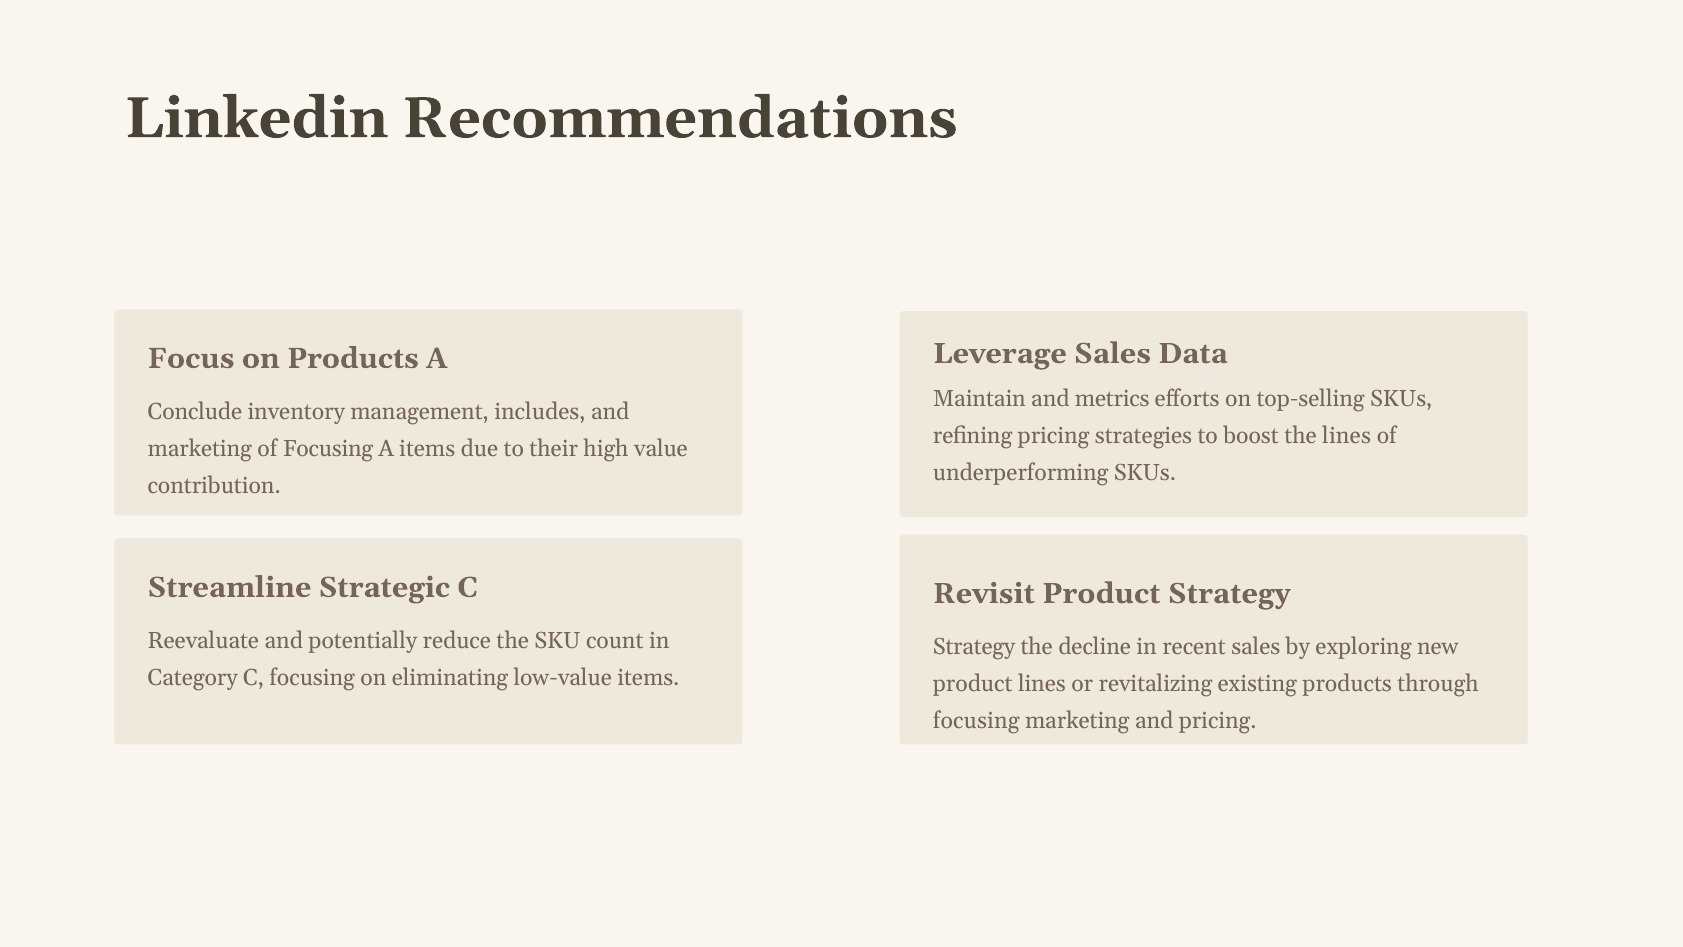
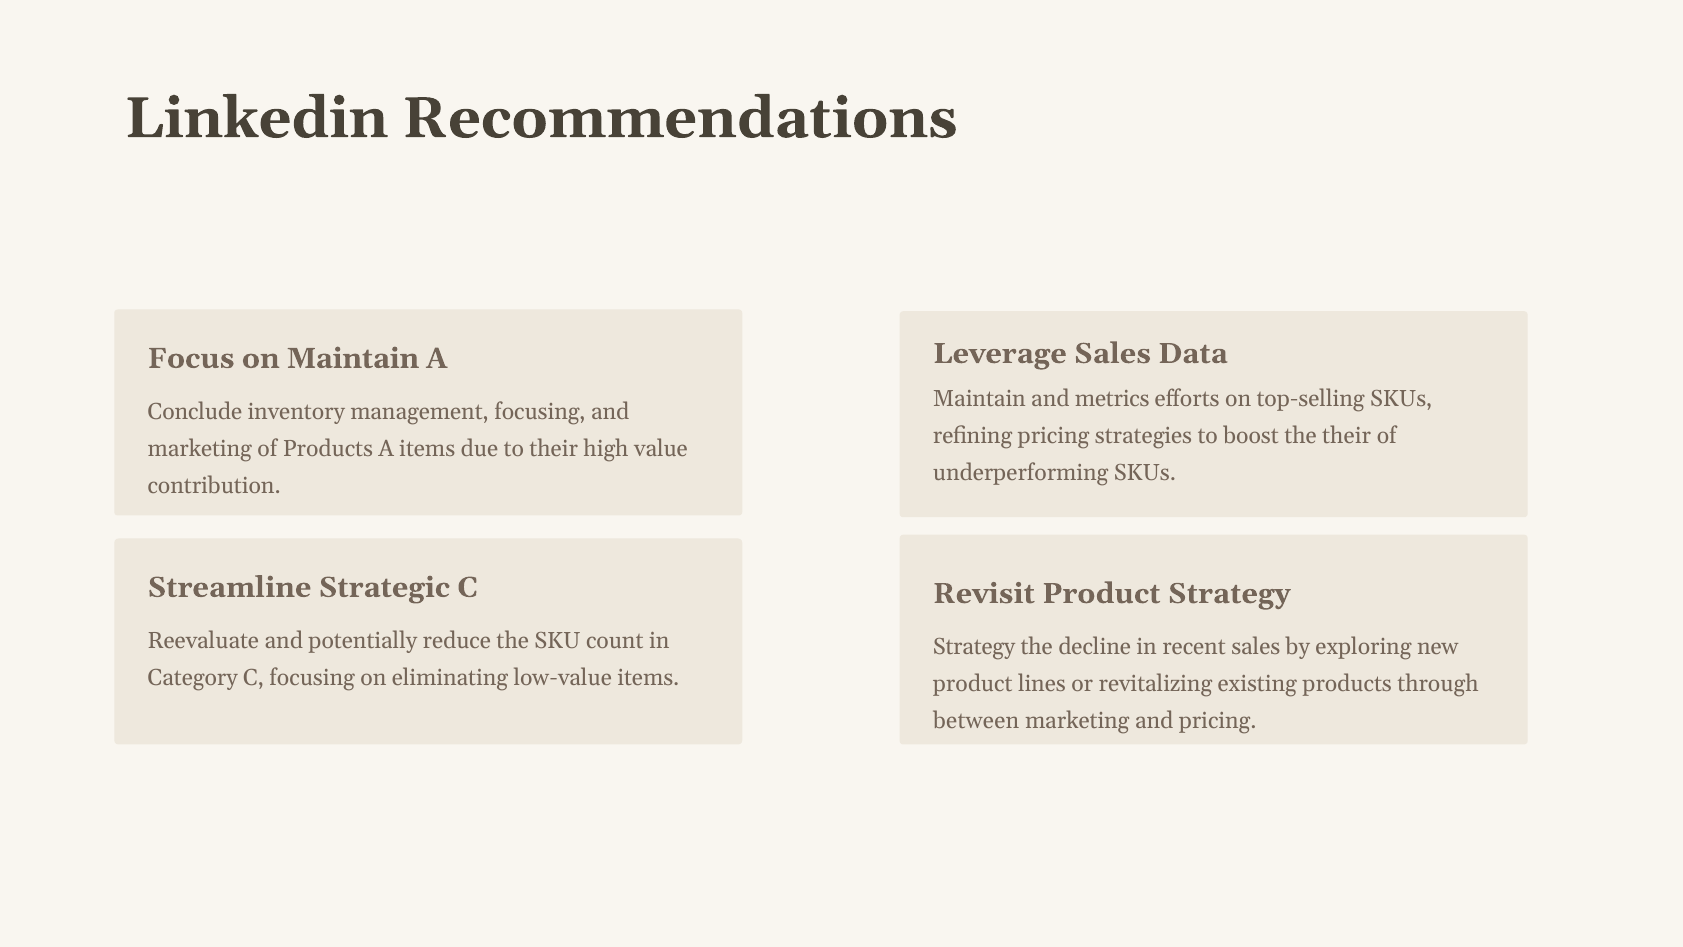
on Products: Products -> Maintain (353, 358)
management includes: includes -> focusing (540, 412)
the lines: lines -> their (1347, 436)
of Focusing: Focusing -> Products (328, 449)
focusing: focusing -> between (976, 720)
